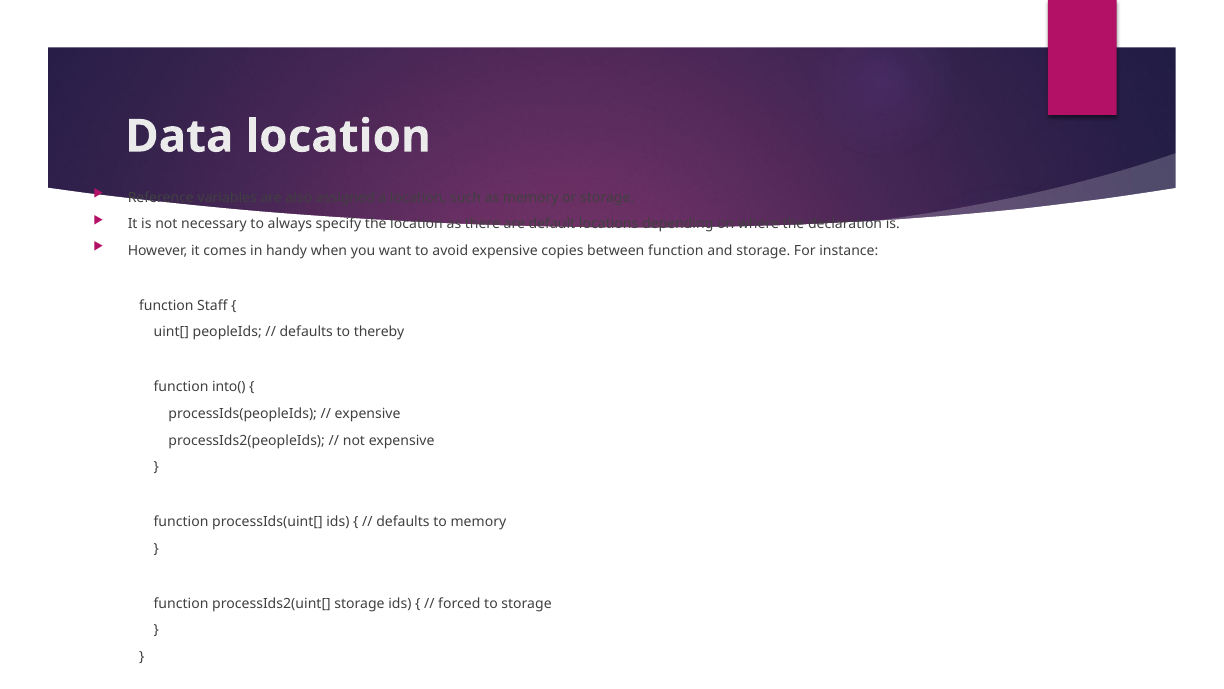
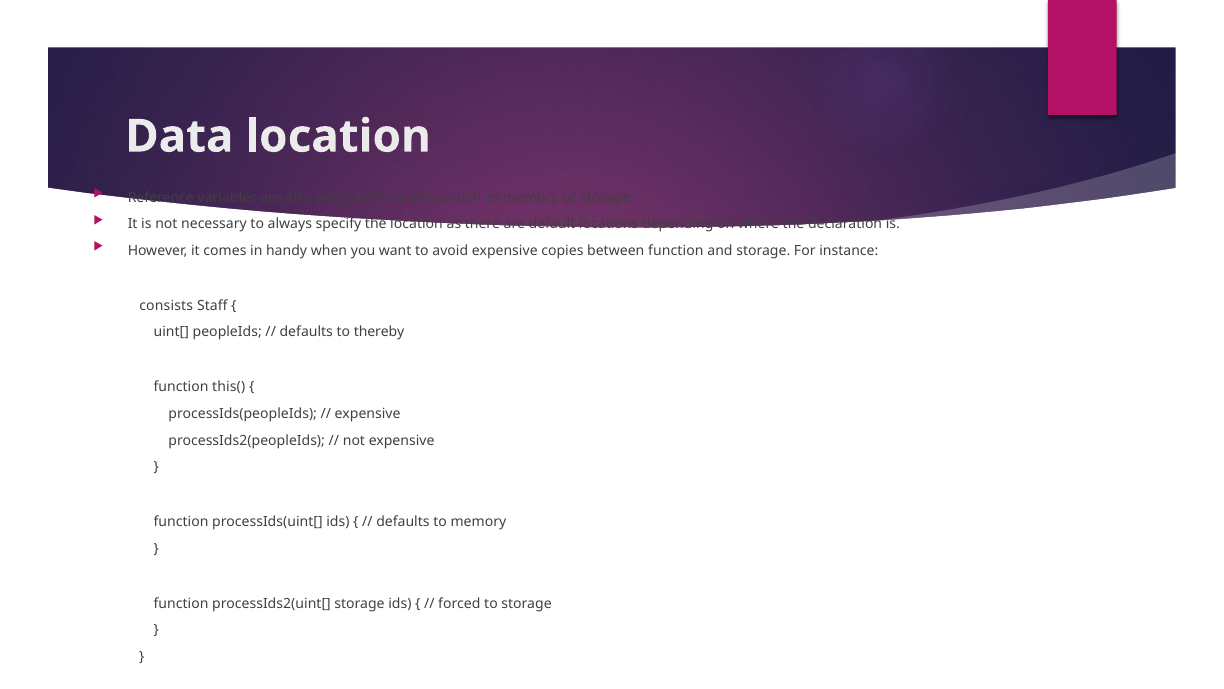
function: function -> consists (166, 305)
into(: into( -> this( (229, 387)
